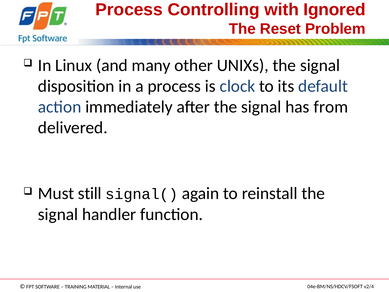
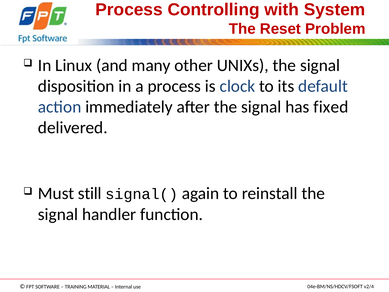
Ignored: Ignored -> System (335, 10)
from: from -> fixed (331, 107)
